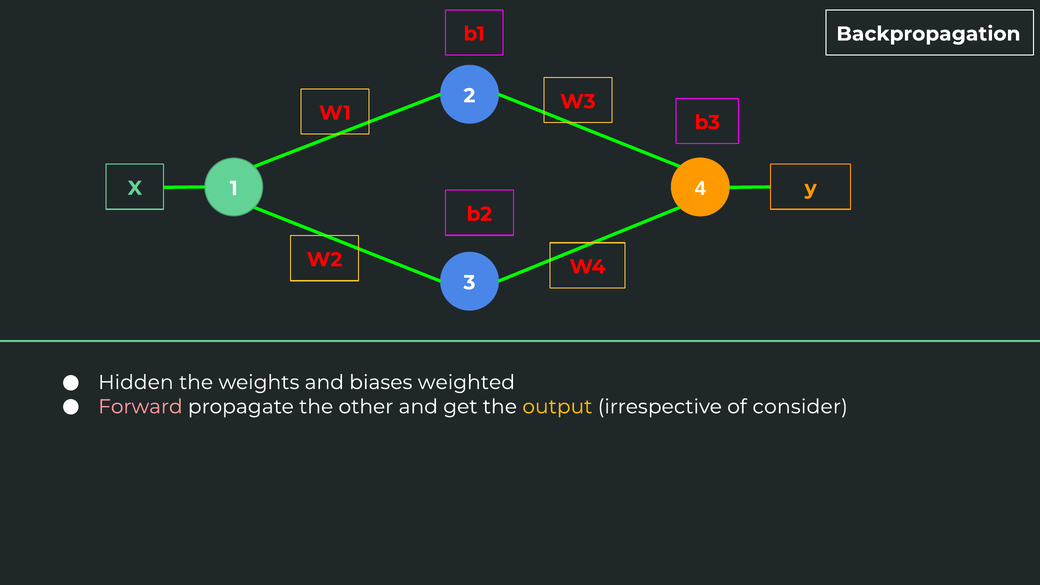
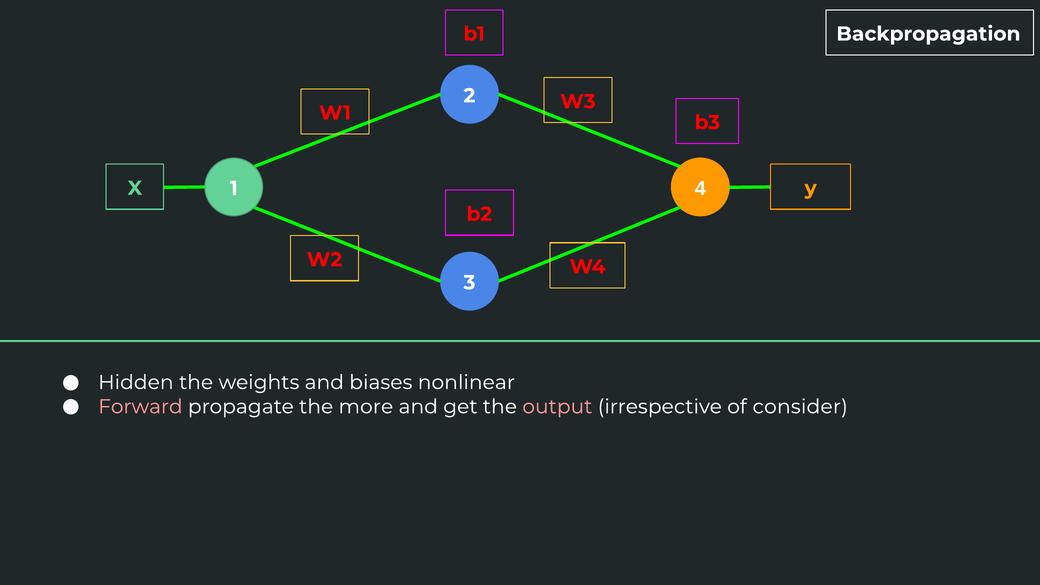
weighted: weighted -> nonlinear (466, 382)
other: other -> more (366, 407)
output colour: yellow -> pink (557, 407)
